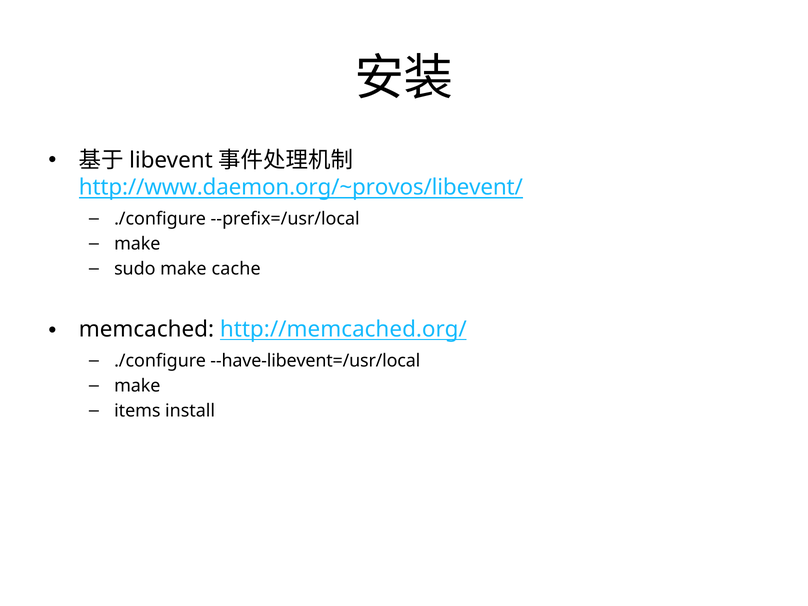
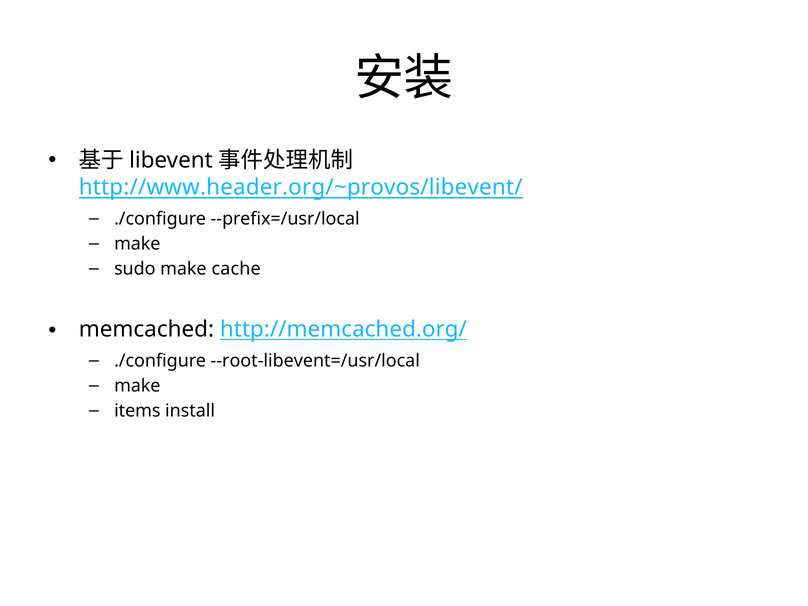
http://www.daemon.org/~provos/libevent/: http://www.daemon.org/~provos/libevent/ -> http://www.header.org/~provos/libevent/ (301, 187)
--have-libevent=/usr/local: --have-libevent=/usr/local -> --root-libevent=/usr/local (315, 361)
